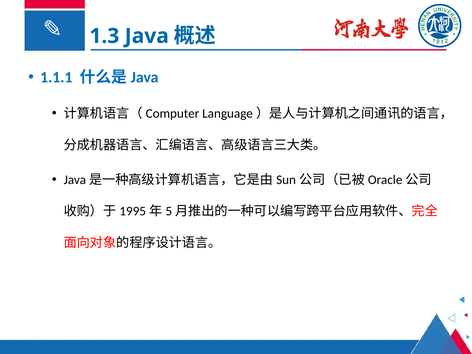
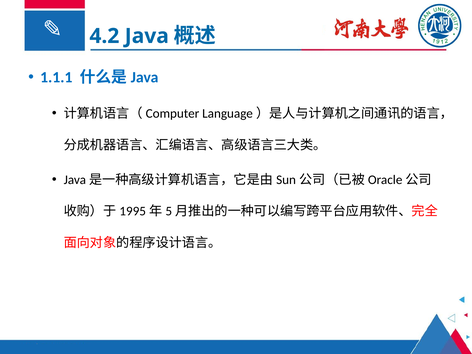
1.3: 1.3 -> 4.2 (104, 36)
